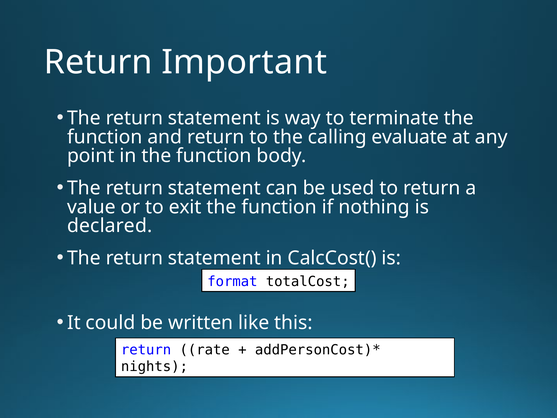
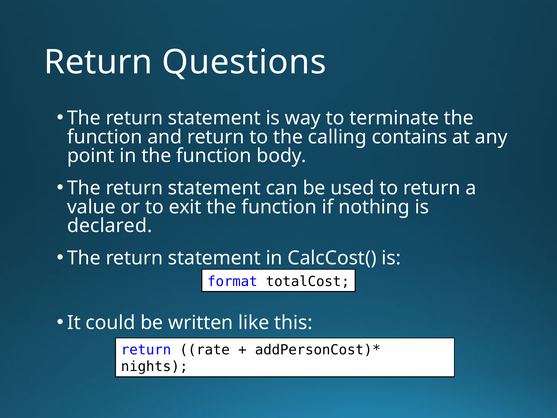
Important: Important -> Questions (244, 62)
evaluate: evaluate -> contains (410, 137)
